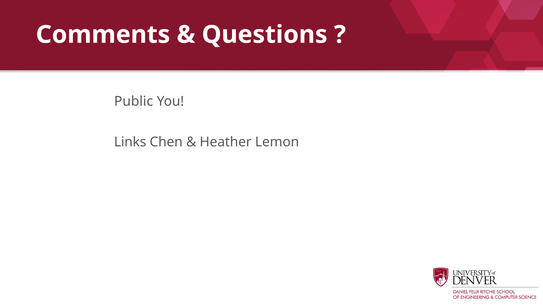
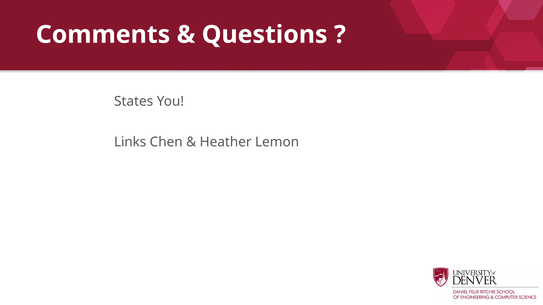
Public: Public -> States (134, 102)
